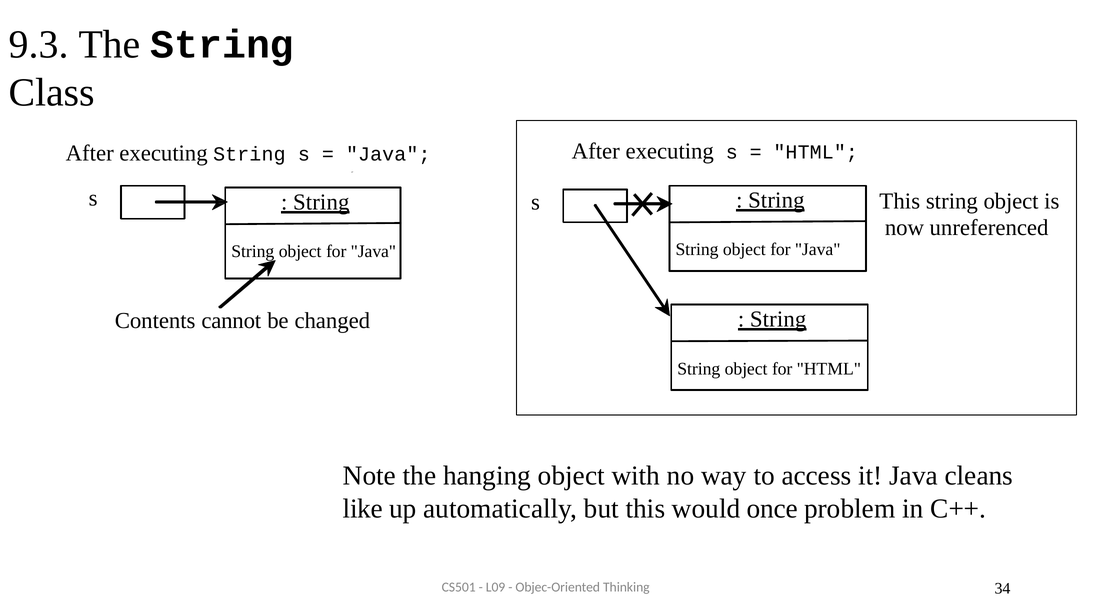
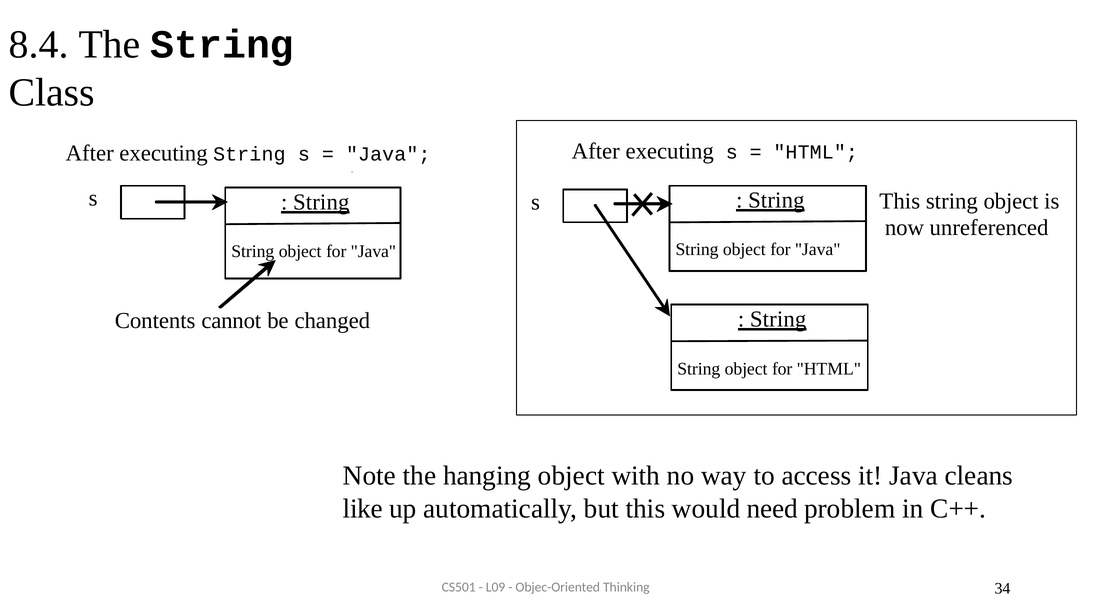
9.3: 9.3 -> 8.4 (39, 45)
once: once -> need (772, 508)
